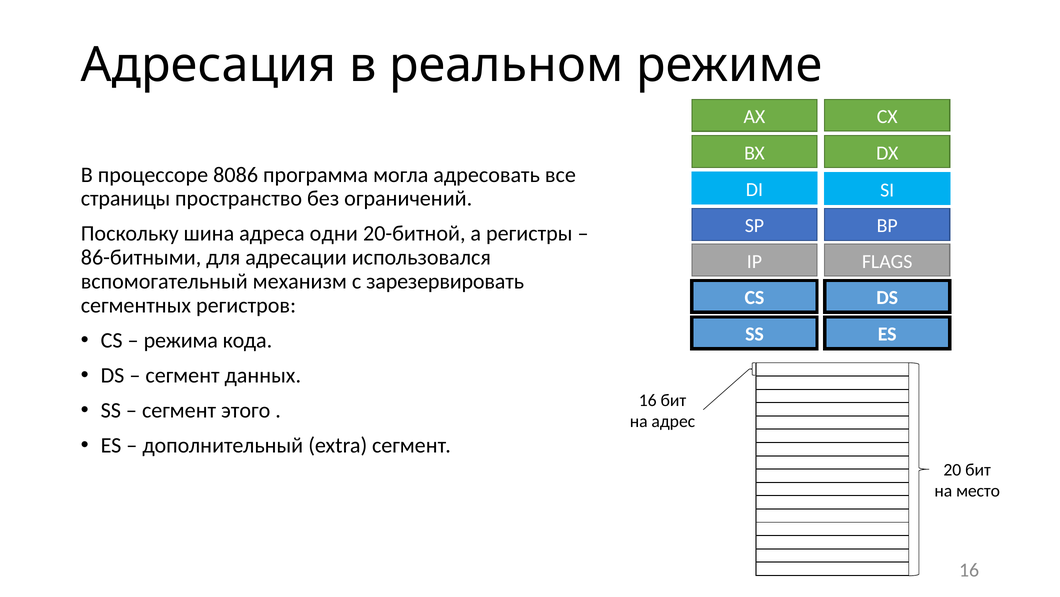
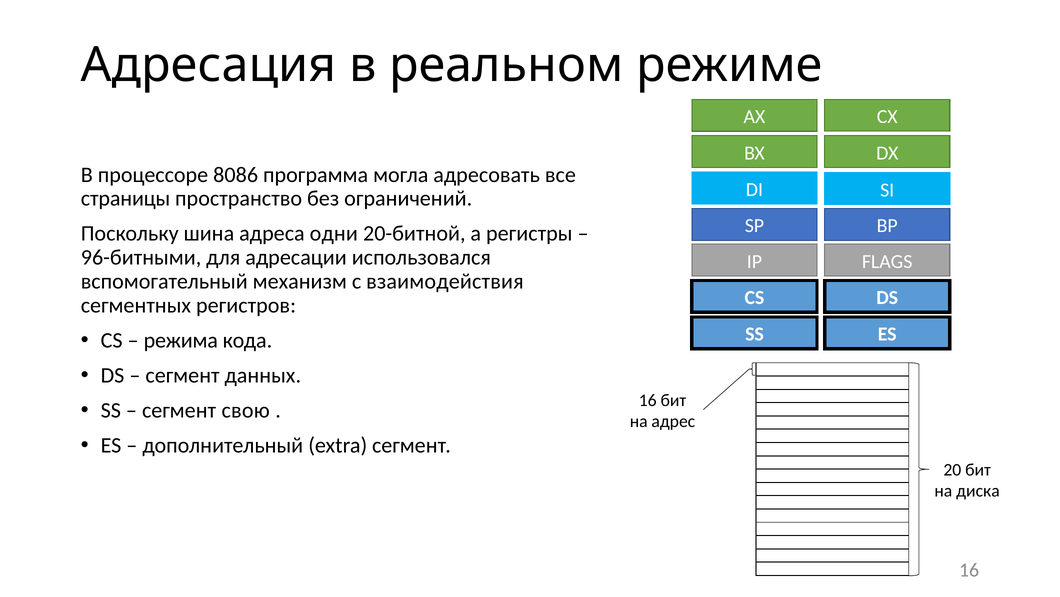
86-битными: 86-битными -> 96-битными (141, 257)
зарезервировать: зарезервировать -> взаимодействия (445, 281)
этого: этого -> свою (246, 410)
место: место -> диска (978, 490)
